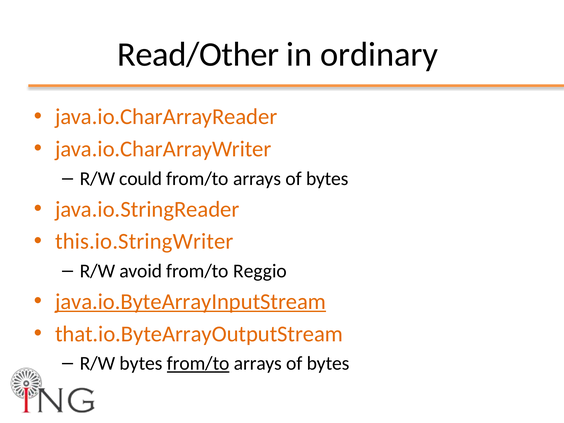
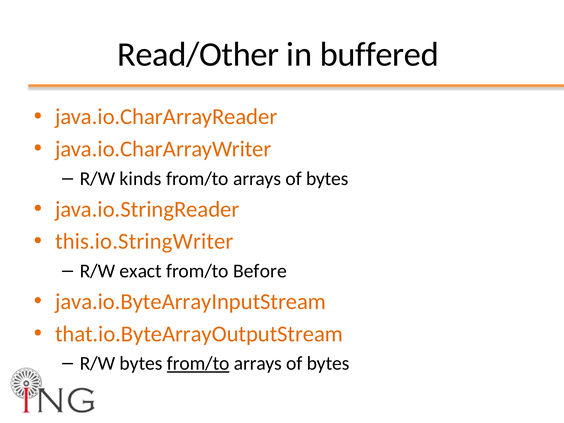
ordinary: ordinary -> buffered (379, 55)
could: could -> kinds (141, 179)
avoid: avoid -> exact (141, 271)
Reggio: Reggio -> Before (260, 271)
java.io.ByteArrayInputStream underline: present -> none (191, 302)
